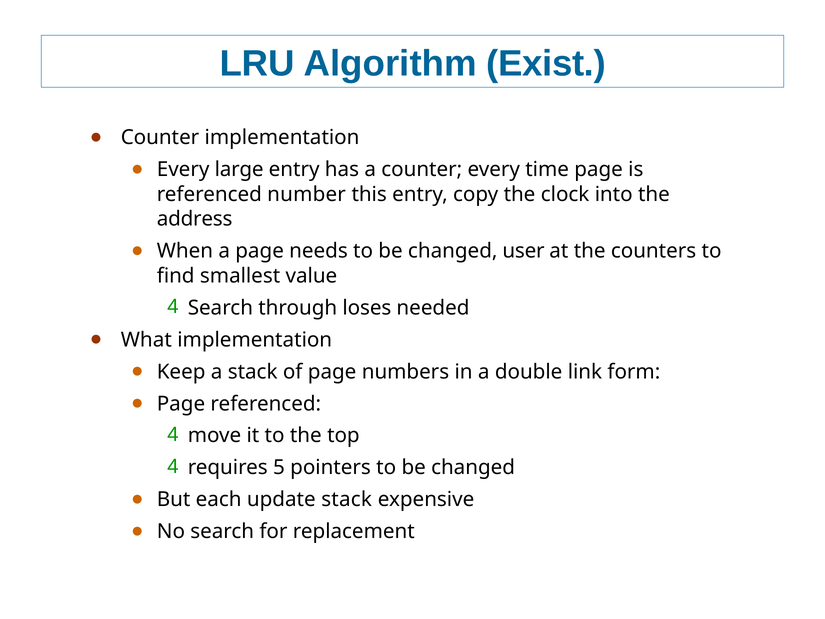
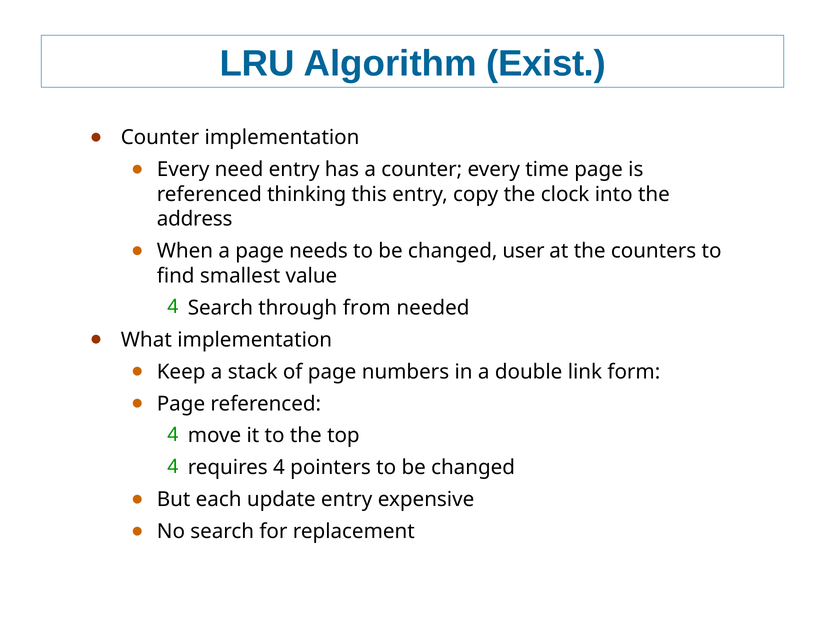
large: large -> need (239, 169)
number: number -> thinking (307, 194)
loses: loses -> from (367, 308)
requires 5: 5 -> 4 (279, 467)
update stack: stack -> entry (347, 499)
